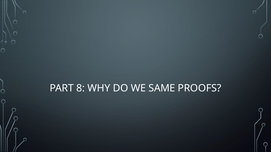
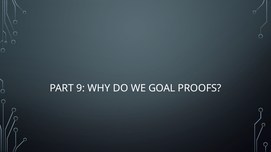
8: 8 -> 9 (81, 88)
SAME: SAME -> GOAL (162, 88)
